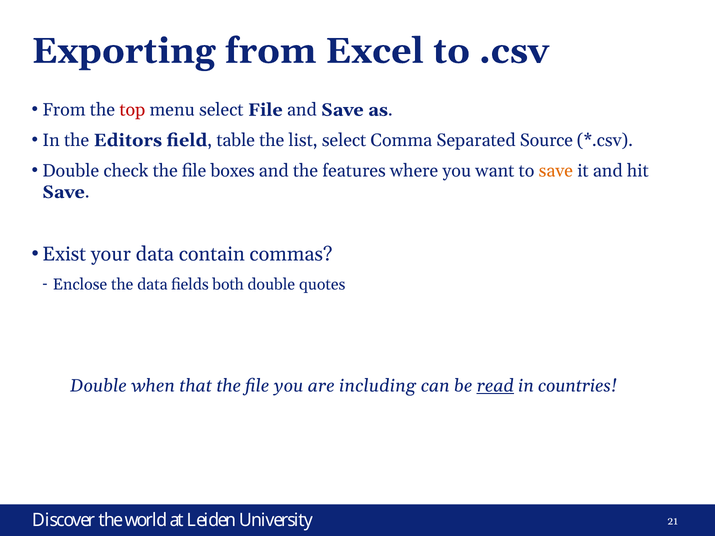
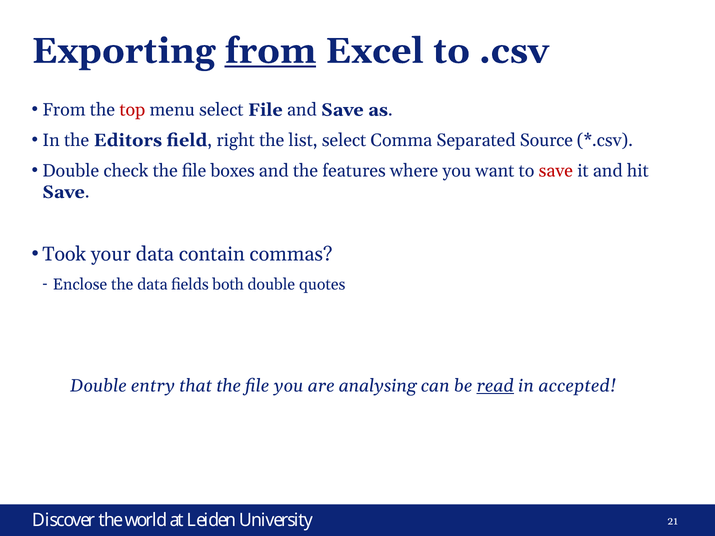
from underline: none -> present (270, 51)
table: table -> right (236, 140)
save colour: orange -> red (556, 171)
Exist: Exist -> Took (64, 254)
when: when -> entry (153, 386)
including: including -> analysing (378, 386)
countries: countries -> accepted (577, 386)
